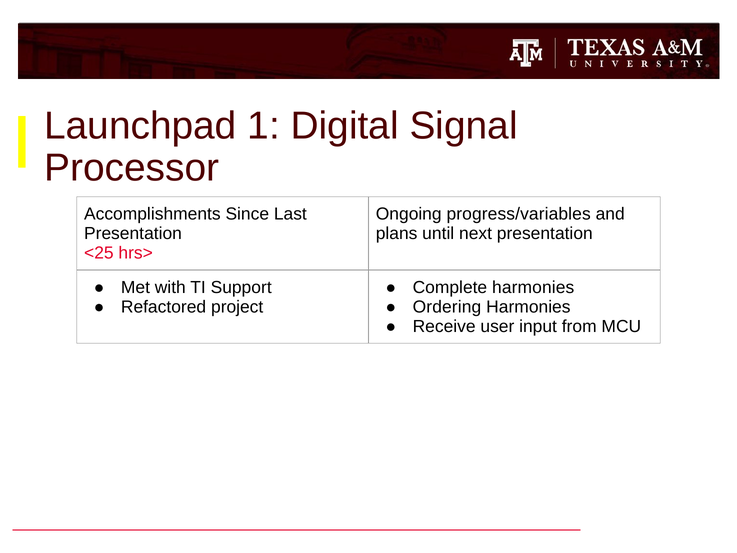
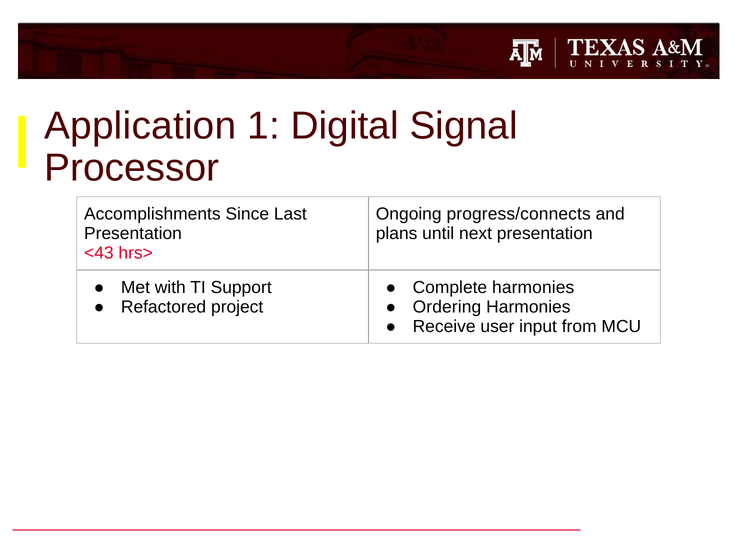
Launchpad: Launchpad -> Application (140, 126)
progress/variables: progress/variables -> progress/connects (519, 214)
<25: <25 -> <43 (99, 253)
